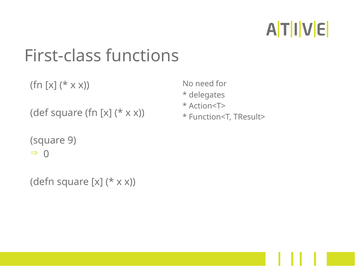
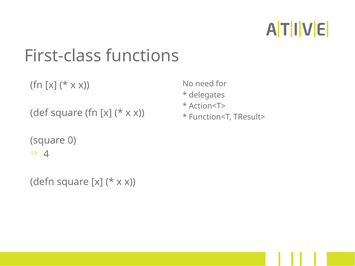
9: 9 -> 0 (72, 141)
0: 0 -> 4 (46, 154)
